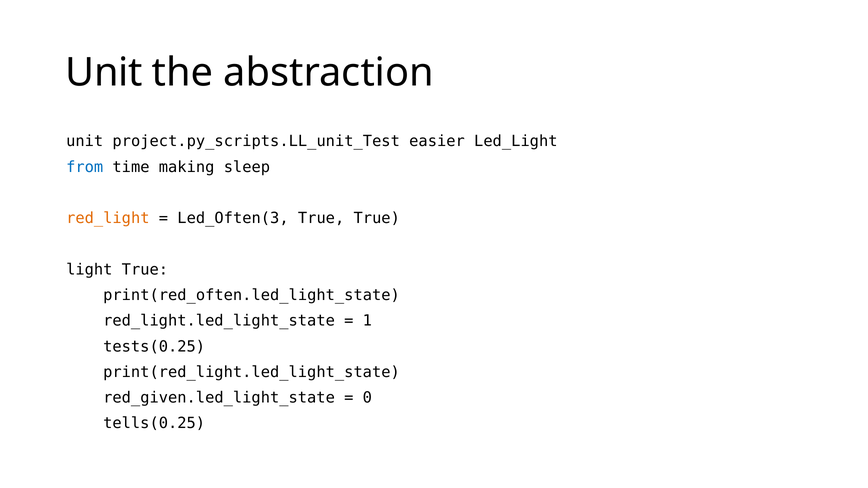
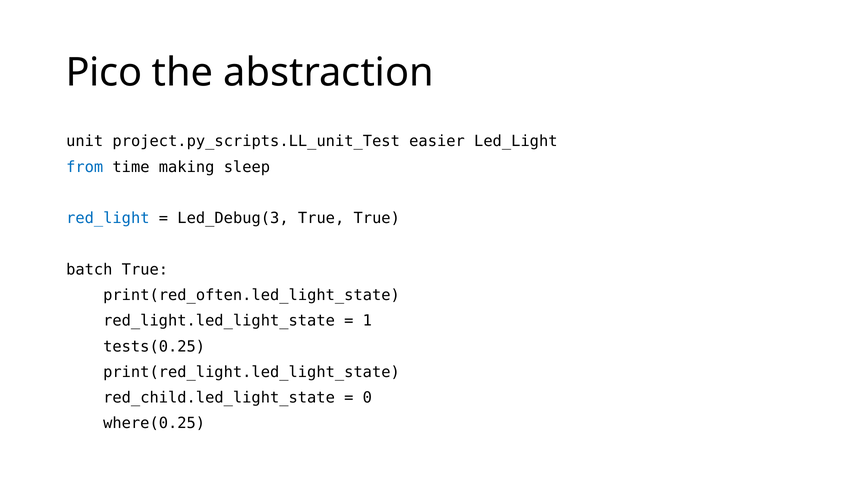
Unit: Unit -> Pico (104, 73)
red_light colour: orange -> blue (108, 218)
Led_Often(3: Led_Often(3 -> Led_Debug(3 (233, 218)
light: light -> batch (89, 270)
red_given.led_light_state: red_given.led_light_state -> red_child.led_light_state (219, 398)
tells(0.25: tells(0.25 -> where(0.25 (154, 424)
